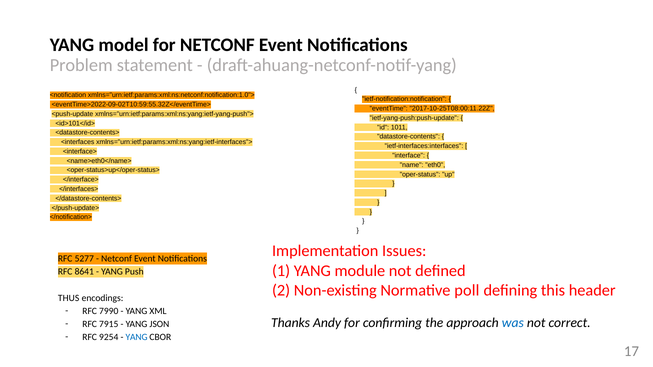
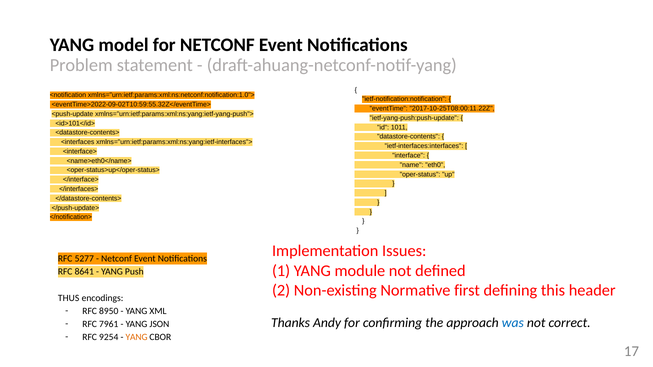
poll: poll -> first (467, 291)
7990: 7990 -> 8950 (109, 311)
7915: 7915 -> 7961 (109, 324)
YANG colour: blue -> orange (137, 338)
